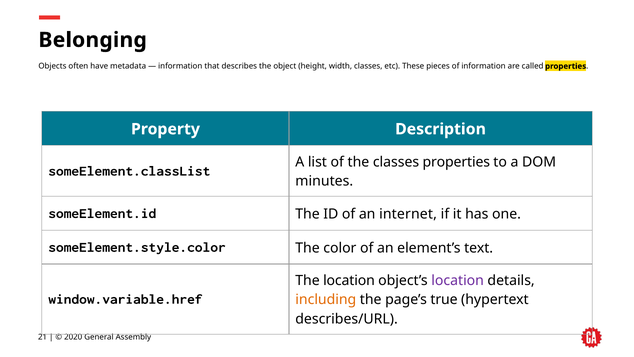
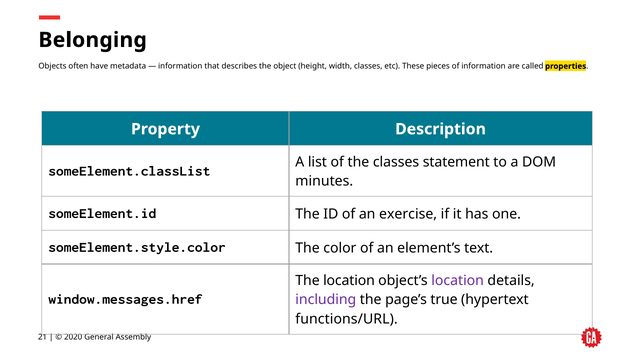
classes properties: properties -> statement (456, 162)
internet: internet -> exercise (408, 214)
window.variable.href: window.variable.href -> window.messages.href (125, 299)
including colour: orange -> purple (326, 300)
describes/URL: describes/URL -> functions/URL (347, 319)
